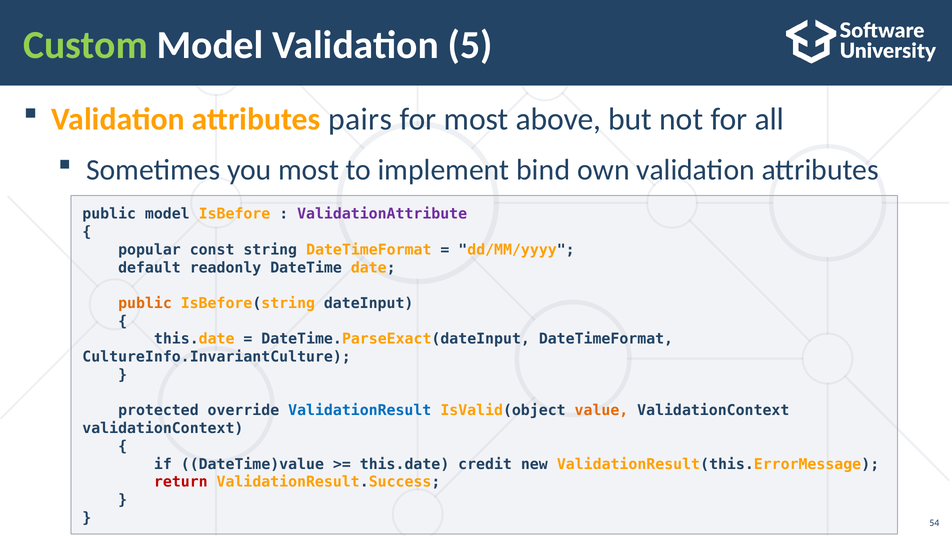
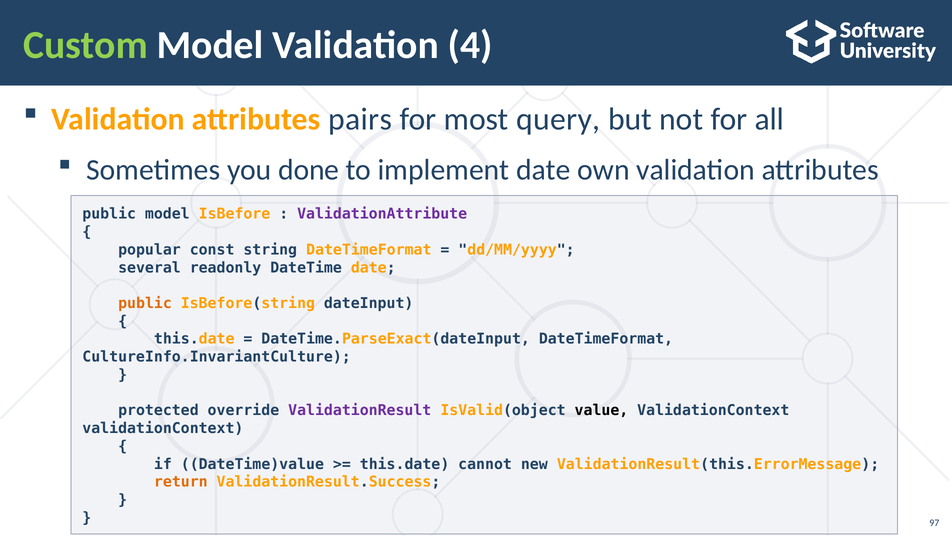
5: 5 -> 4 (470, 45)
above: above -> query (558, 119)
you most: most -> done (309, 170)
implement bind: bind -> date (543, 170)
default: default -> several (149, 267)
ValidationResult colour: blue -> purple (360, 410)
value colour: orange -> black (601, 410)
credit: credit -> cannot (485, 464)
return colour: red -> orange (181, 482)
54: 54 -> 97 (934, 522)
